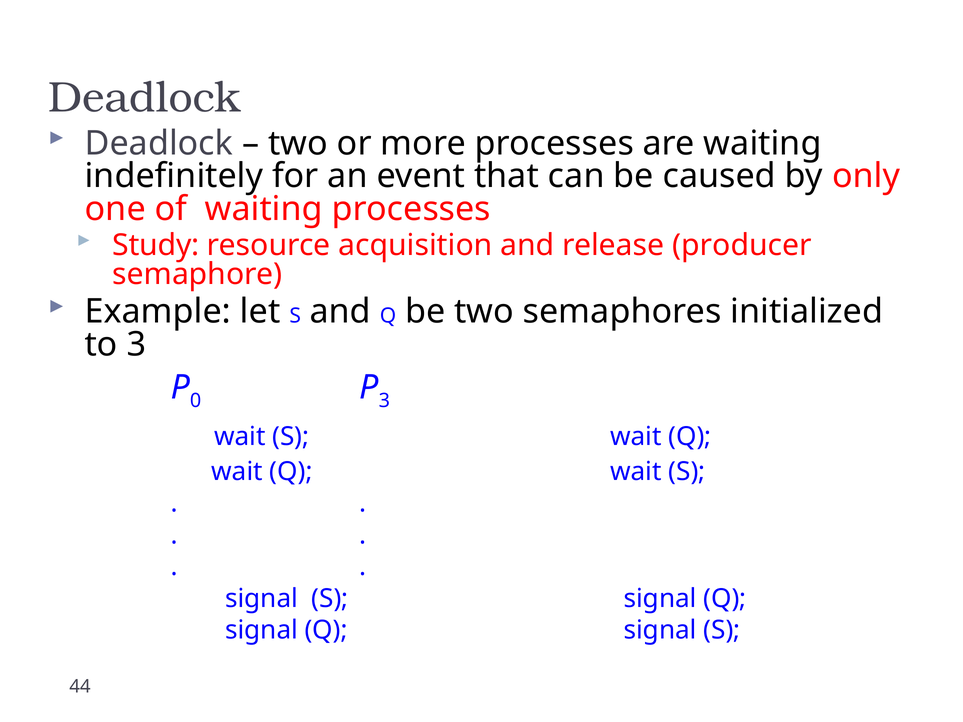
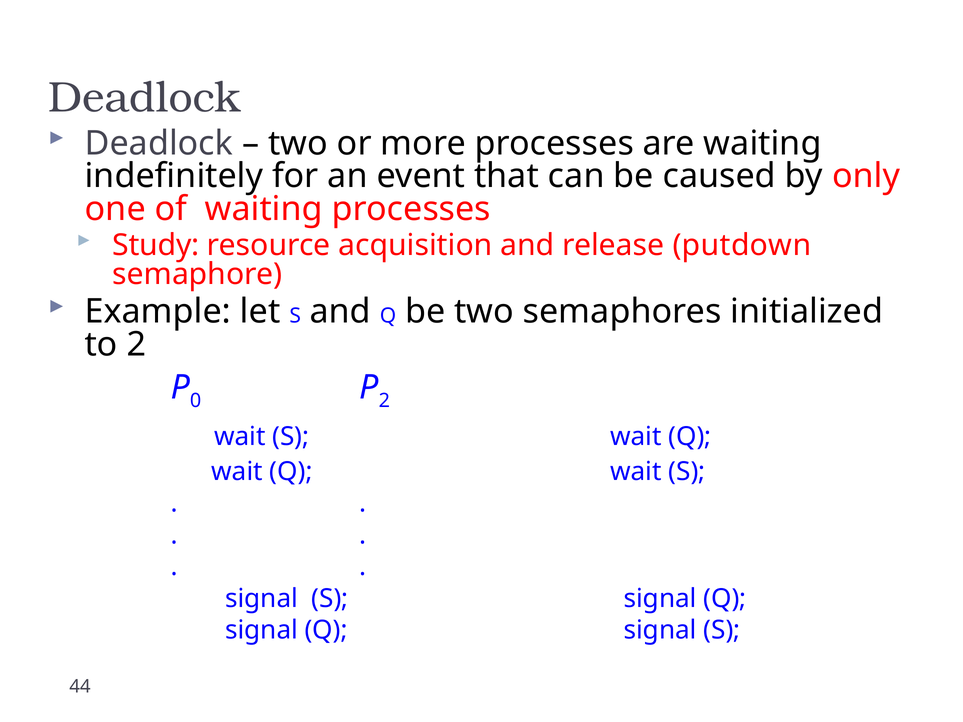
producer: producer -> putdown (742, 245)
to 3: 3 -> 2 (136, 345)
3: 3 -> 2 (384, 401)
